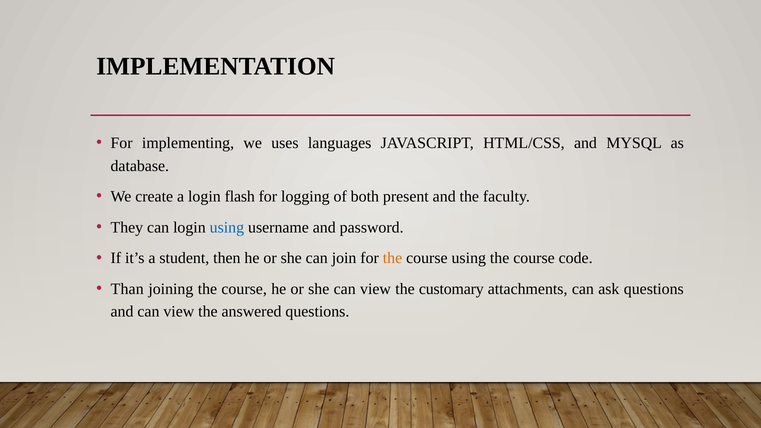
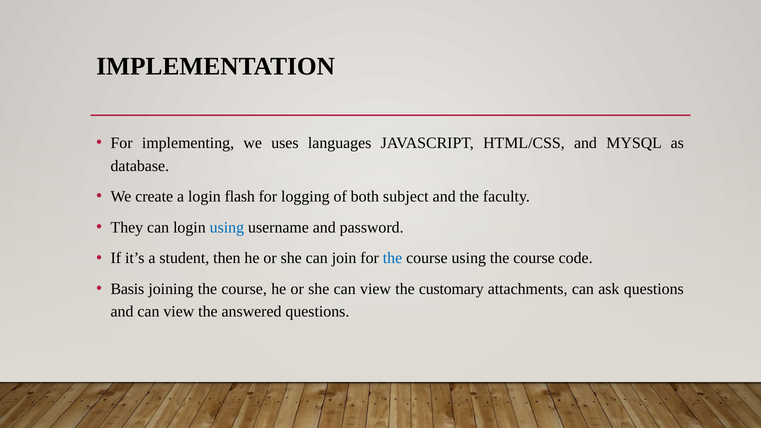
present: present -> subject (406, 197)
the colour: orange -> blue (393, 258)
Than: Than -> Basis (127, 289)
